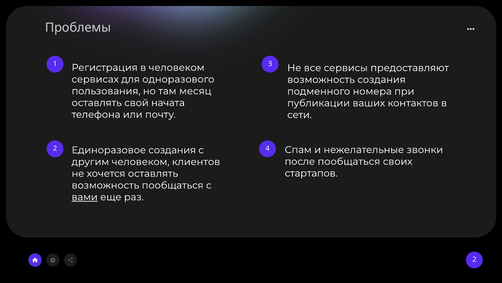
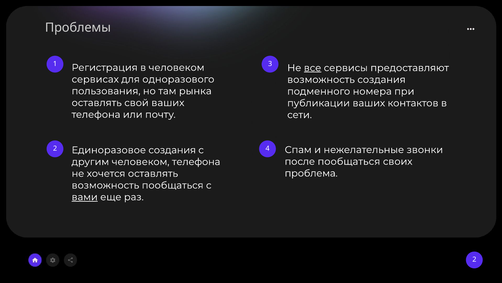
все underline: none -> present (313, 68)
месяц: месяц -> рынка (195, 91)
свой начата: начата -> ваших (168, 103)
человеком клиентов: клиентов -> телефона (196, 161)
стартапов: стартапов -> проблема (311, 173)
